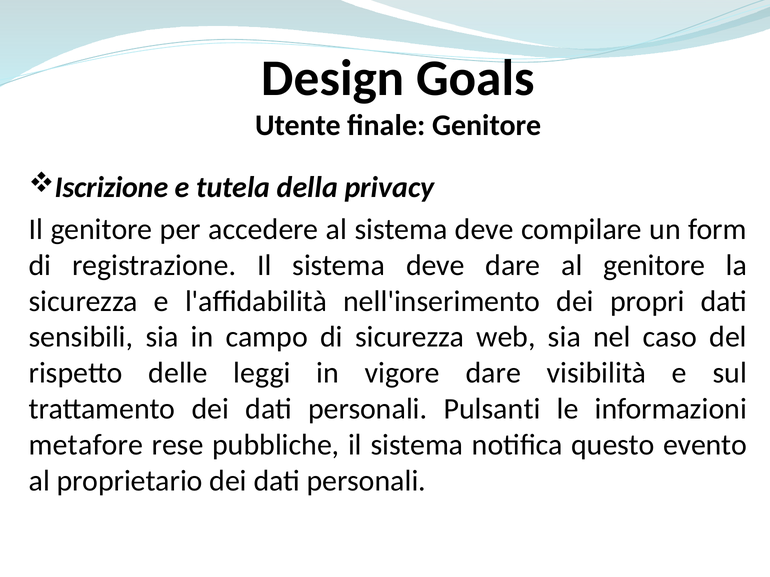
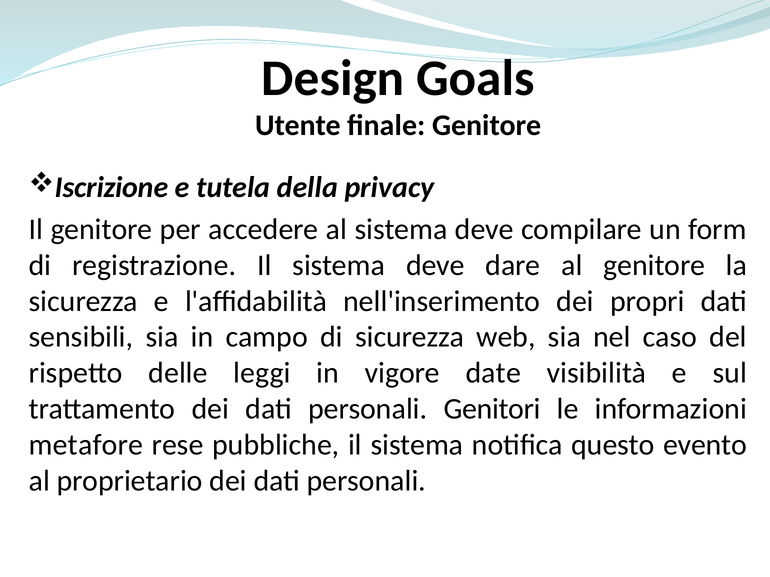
vigore dare: dare -> date (493, 373)
Pulsanti: Pulsanti -> Genitori (492, 409)
